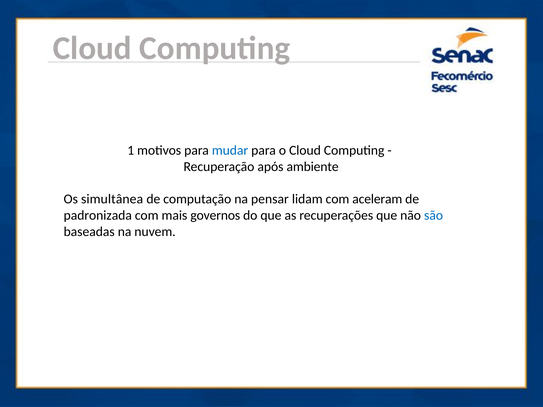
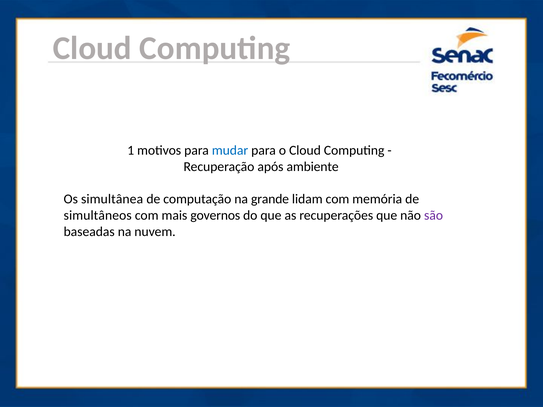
pensar: pensar -> grande (270, 199)
aceleram: aceleram -> memória (377, 199)
padronizada: padronizada -> simultâneos (98, 216)
são colour: blue -> purple (434, 216)
